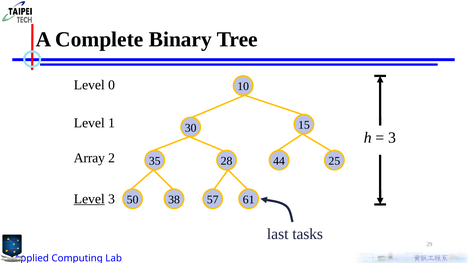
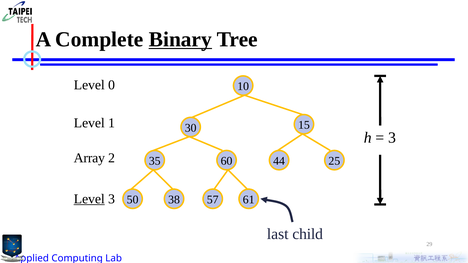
Binary underline: none -> present (180, 39)
28: 28 -> 60 (227, 161)
tasks: tasks -> child (308, 234)
